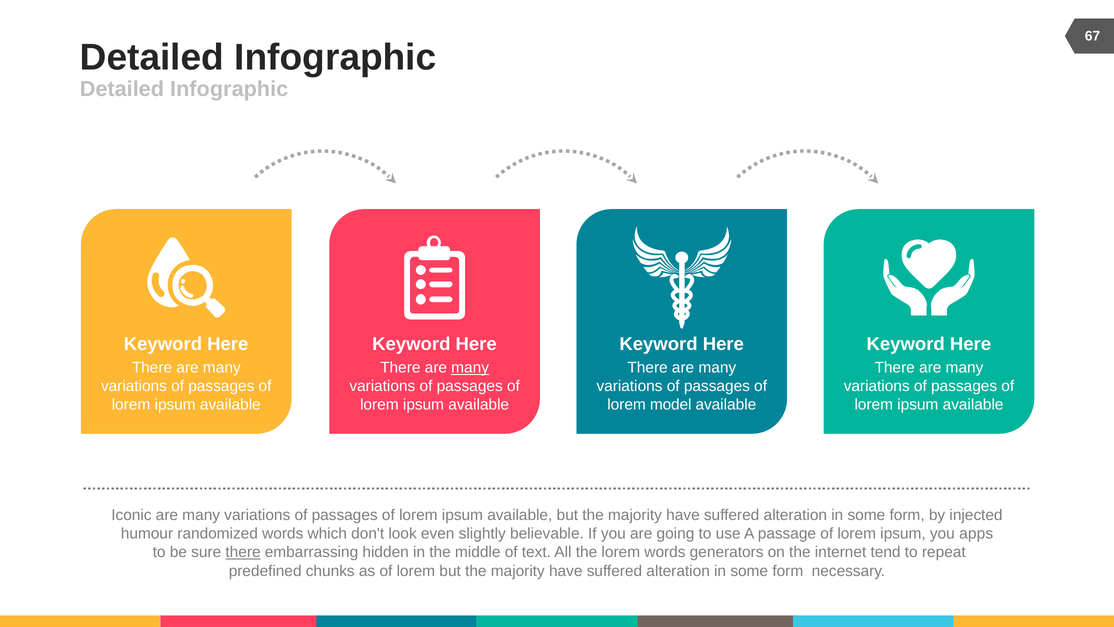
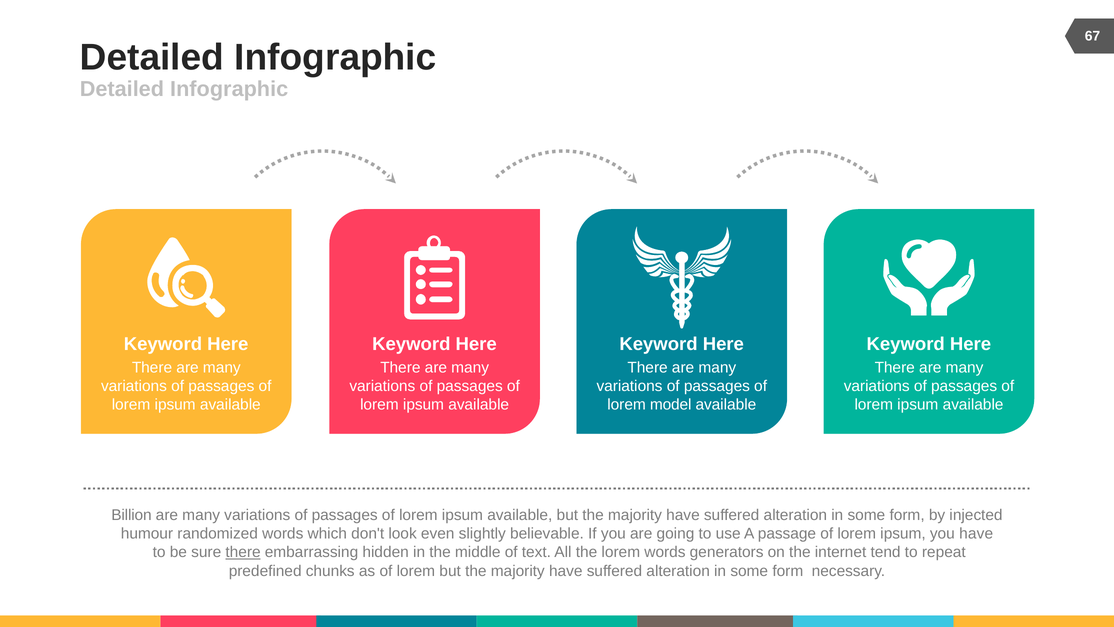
many underline: present -> none (470, 367)
Iconic: Iconic -> Billion (131, 515)
you apps: apps -> have (976, 533)
